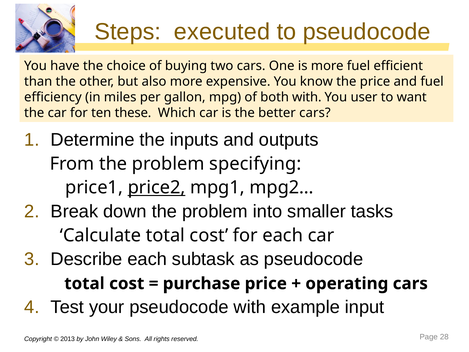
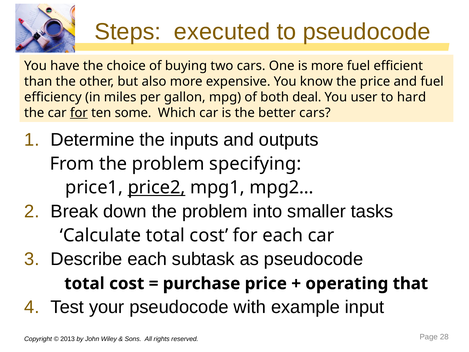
both with: with -> deal (307, 97)
want: want -> hard (412, 97)
for underline: none -> present (79, 113)
these: these -> some (133, 113)
operating cars: cars -> that (410, 283)
